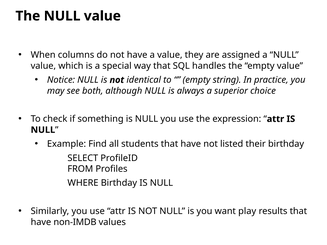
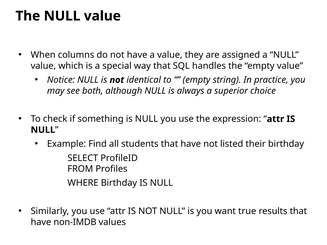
play: play -> true (247, 211)
